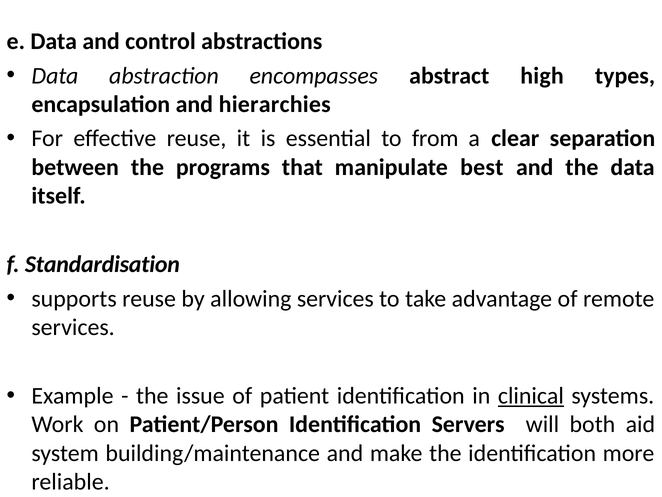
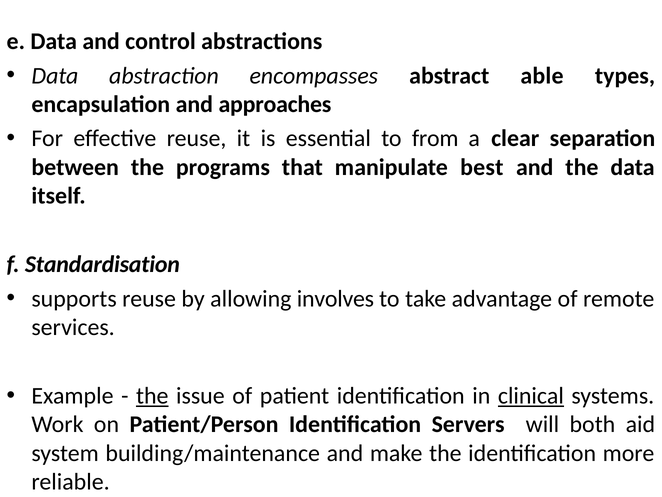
high: high -> able (542, 76)
hierarchies: hierarchies -> approaches (275, 104)
allowing services: services -> involves (335, 298)
the underline: none -> present (152, 395)
